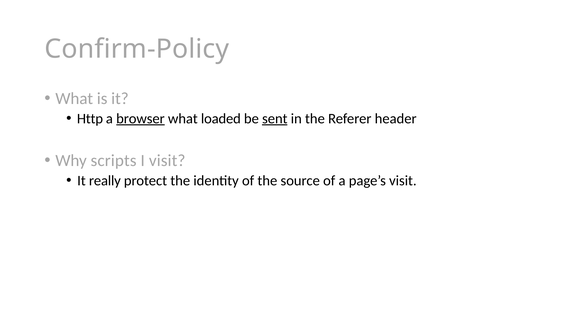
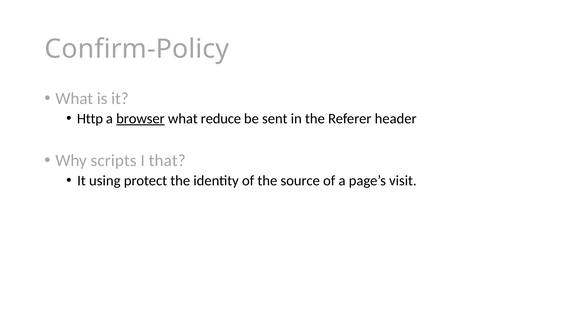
loaded: loaded -> reduce (221, 119)
sent underline: present -> none (275, 119)
I visit: visit -> that (167, 160)
really: really -> using (105, 181)
